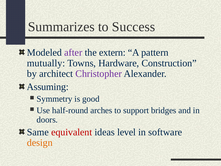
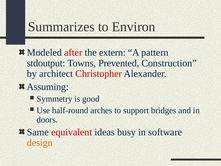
Success: Success -> Environ (134, 27)
after colour: purple -> red (73, 52)
mutually: mutually -> stdoutput (46, 63)
Hardware: Hardware -> Prevented (119, 63)
Christopher colour: purple -> red (99, 74)
level: level -> busy (127, 132)
